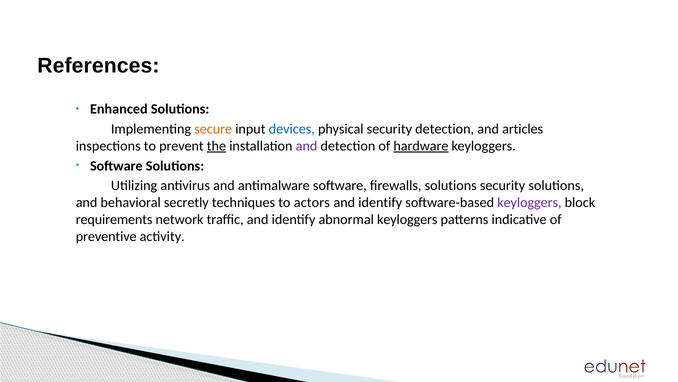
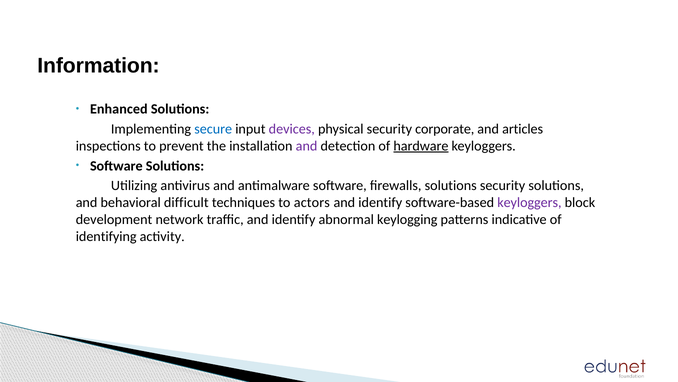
References: References -> Information (98, 66)
secure colour: orange -> blue (213, 129)
devices colour: blue -> purple (292, 129)
security detection: detection -> corporate (445, 129)
the underline: present -> none (216, 146)
secretly: secretly -> difficult (186, 202)
requirements: requirements -> development (114, 219)
abnormal keyloggers: keyloggers -> keylogging (407, 219)
preventive: preventive -> identifying (106, 236)
